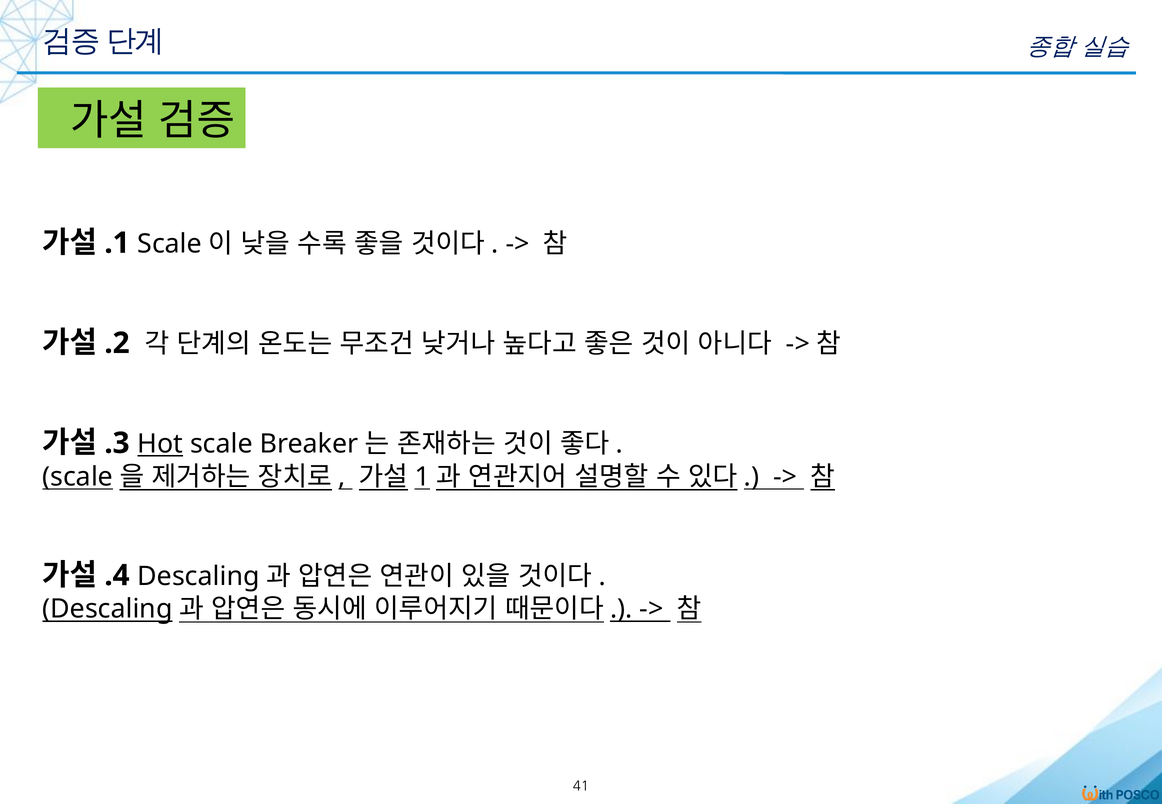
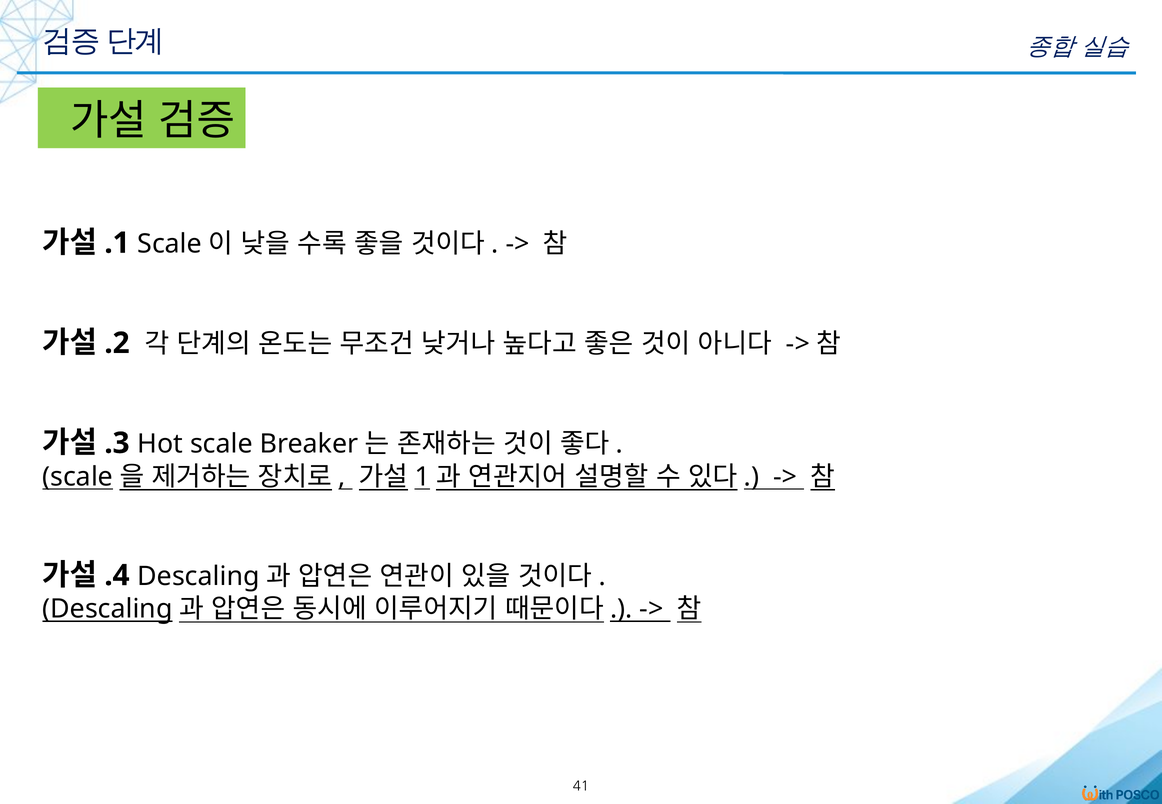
Hot underline: present -> none (160, 444)
